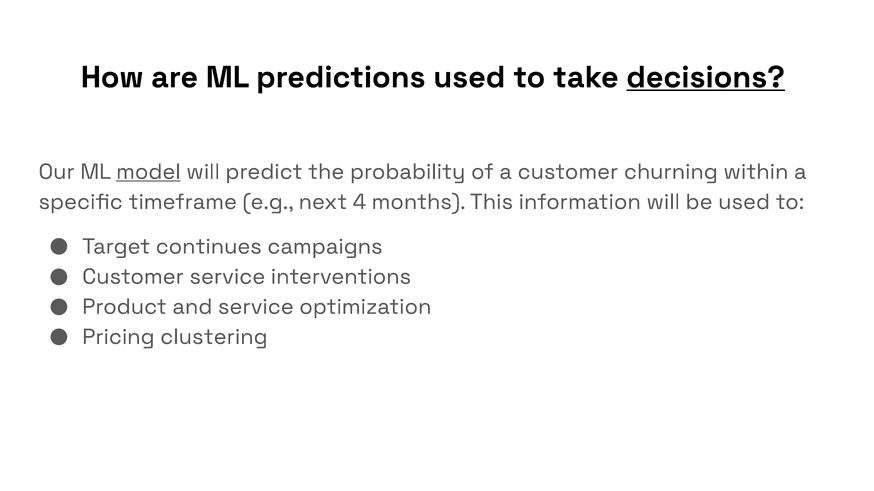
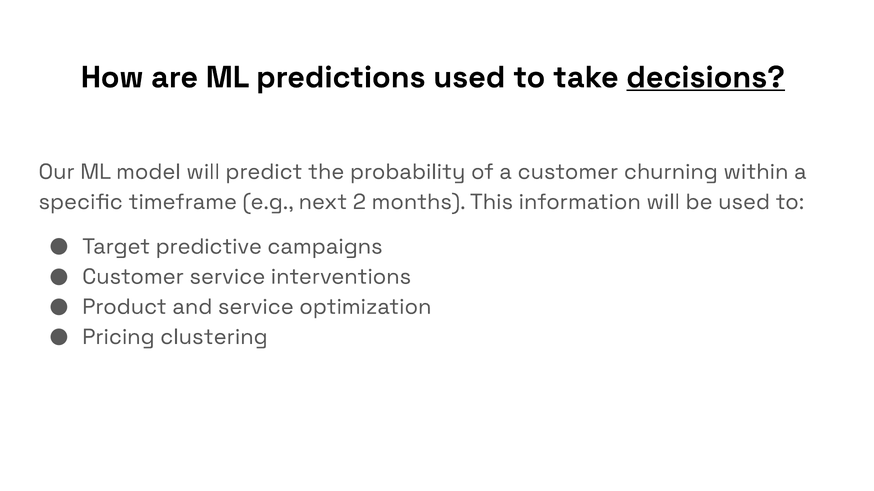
model underline: present -> none (148, 172)
4: 4 -> 2 (359, 202)
continues: continues -> predictive (209, 247)
